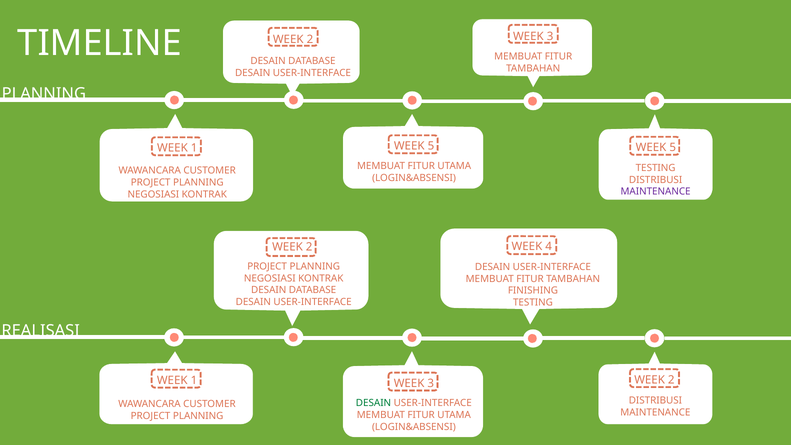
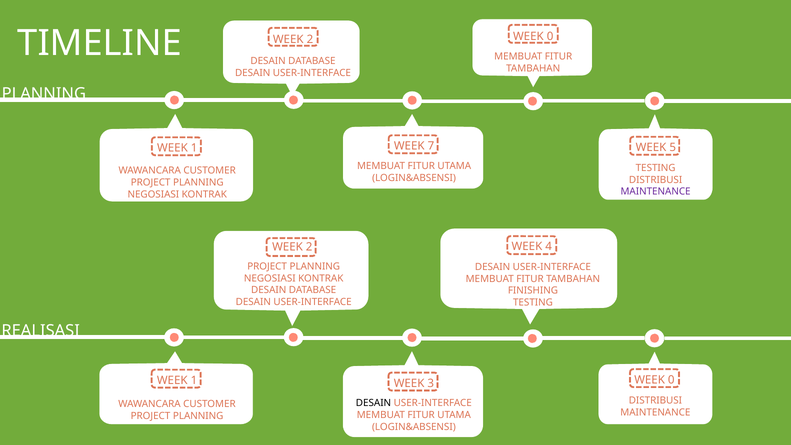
3: 3 -> 0 (550, 36)
5: 5 -> 7 (431, 146)
2: 2 -> 0 (671, 380)
DESAIN colour: green -> black (373, 403)
